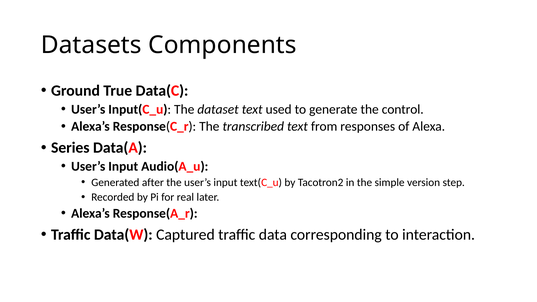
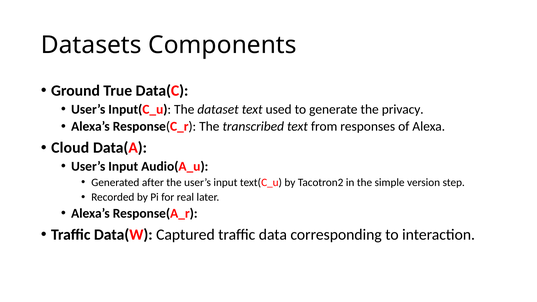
control: control -> privacy (403, 109)
Series: Series -> Cloud (70, 148)
